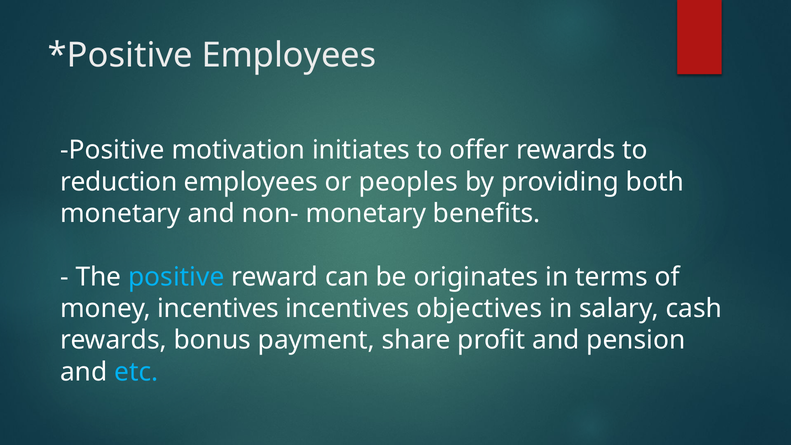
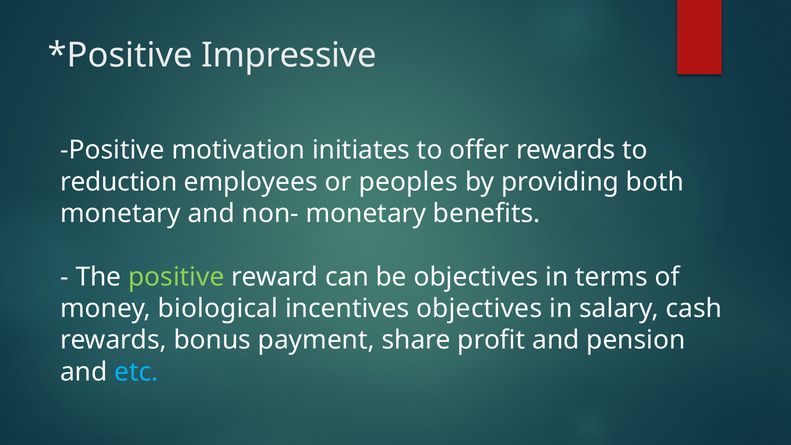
Employees: Employees -> Impressive (289, 56)
positive colour: light blue -> light green (176, 277)
be originates: originates -> objectives (476, 277)
money incentives: incentives -> biological (218, 308)
